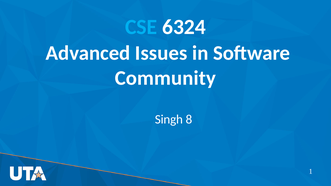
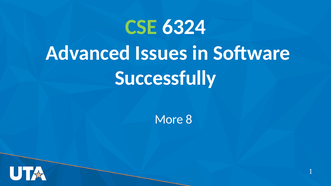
CSE colour: light blue -> light green (141, 27)
Community: Community -> Successfully (166, 78)
Singh: Singh -> More (169, 120)
